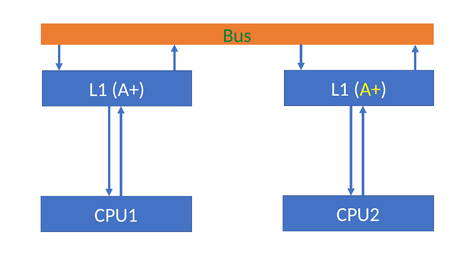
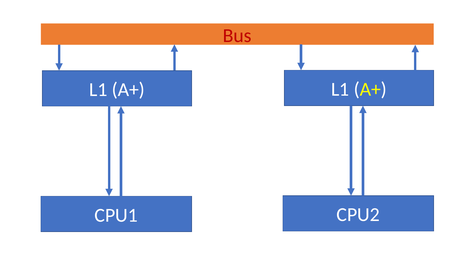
Bus colour: green -> red (237, 36)
